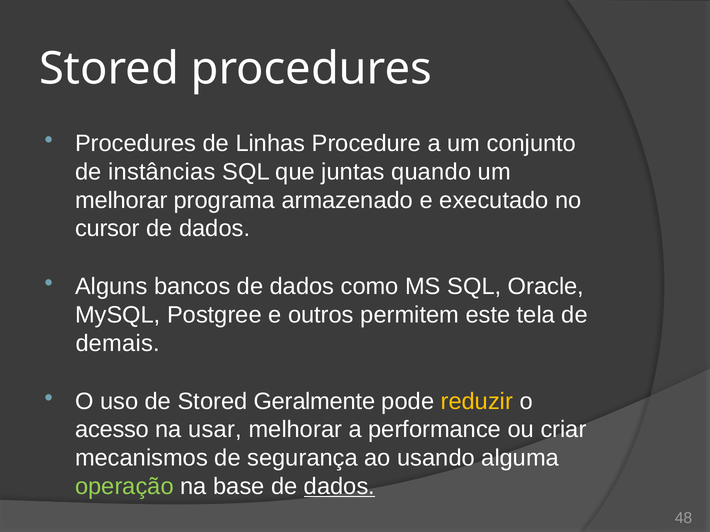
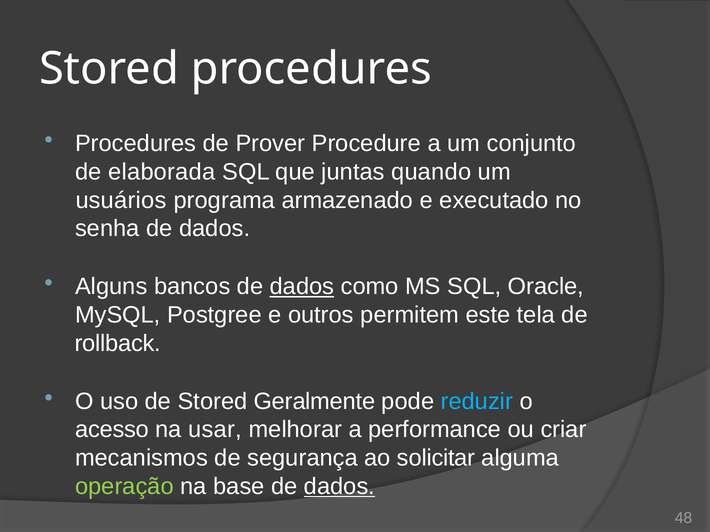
Linhas: Linhas -> Prover (270, 144)
instâncias: instâncias -> elaborada (162, 172)
melhorar: melhorar -> usuários (121, 200)
cursor: cursor -> senha (107, 229)
dados underline: none -> present (302, 287)
demais: demais -> rollback (118, 344)
reduzir colour: yellow -> light blue (477, 402)
usando: usando -> solicitar (436, 458)
